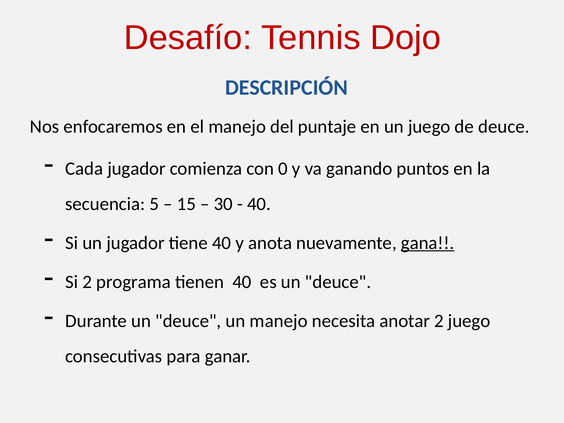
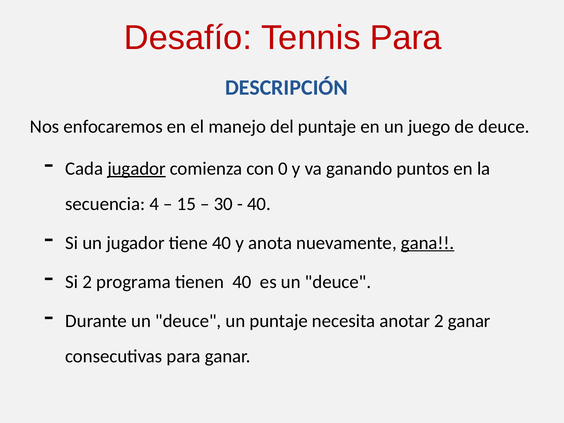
Tennis Dojo: Dojo -> Para (406, 38)
jugador underline: none -> present (136, 169)
5: 5 -> 4 (154, 204)
un manejo: manejo -> puntaje (279, 321)
2 juego: juego -> ganar (469, 321)
